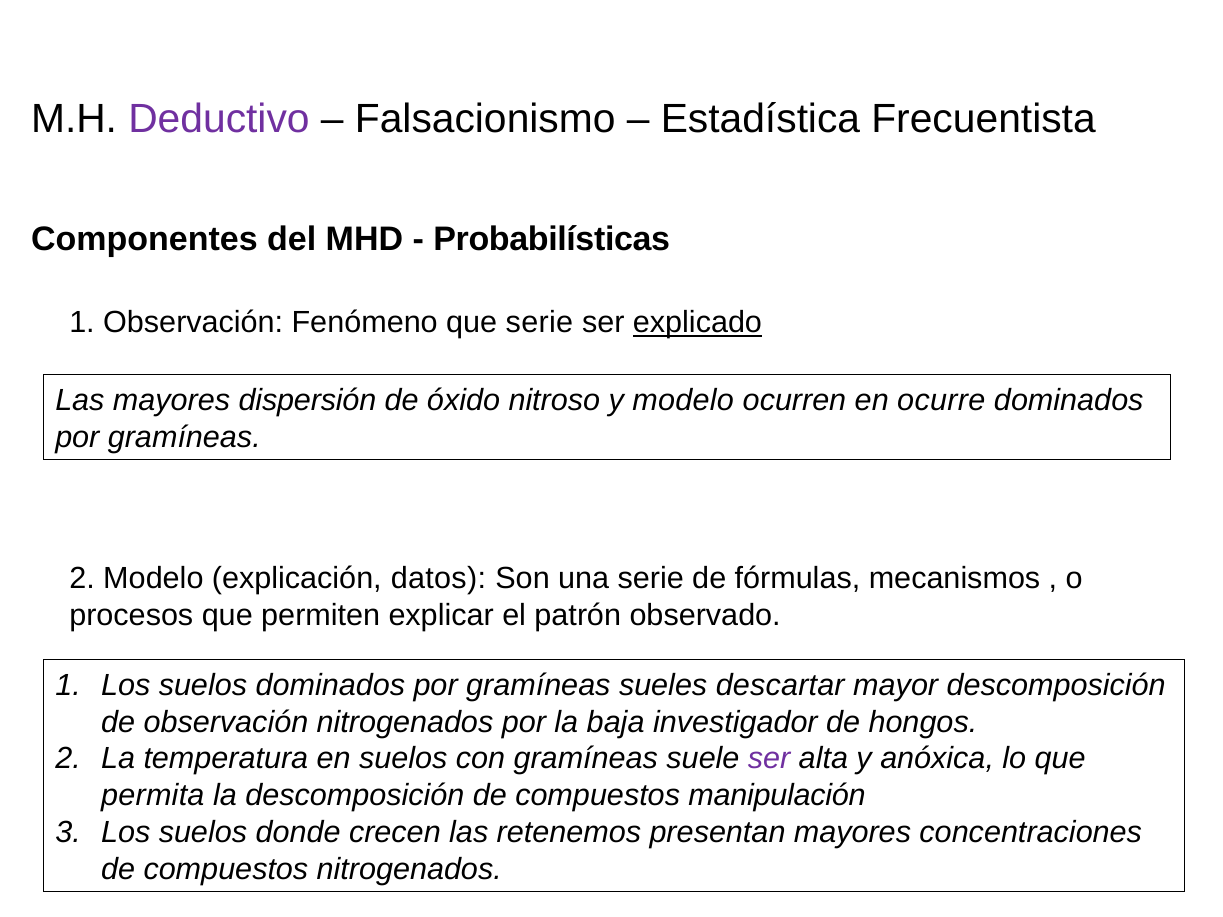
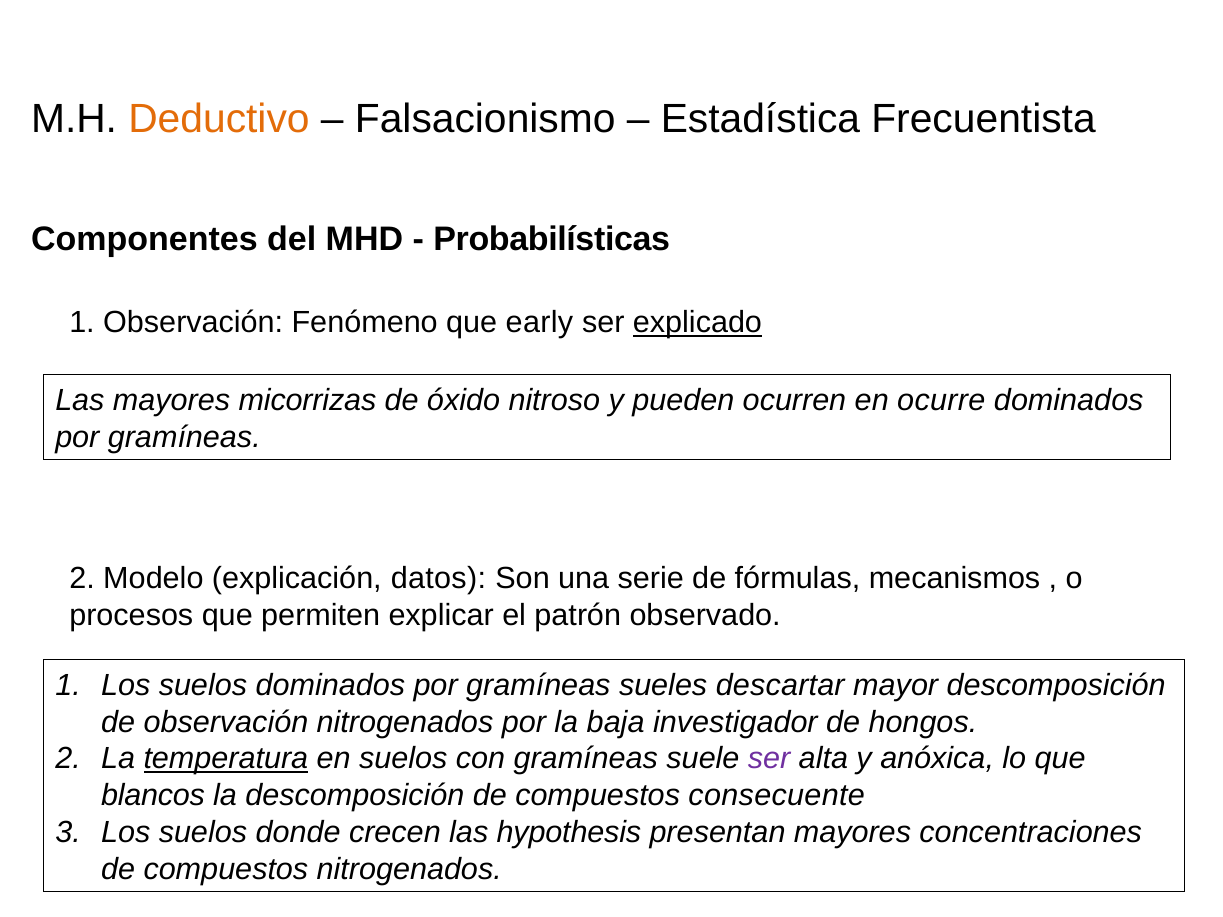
Deductivo colour: purple -> orange (219, 119)
que serie: serie -> early (539, 323)
dispersión: dispersión -> micorrizas (307, 401)
y modelo: modelo -> pueden (683, 401)
temperatura underline: none -> present (226, 759)
permita: permita -> blancos (153, 796)
manipulación: manipulación -> consecuente (777, 796)
retenemos: retenemos -> hypothesis (569, 832)
